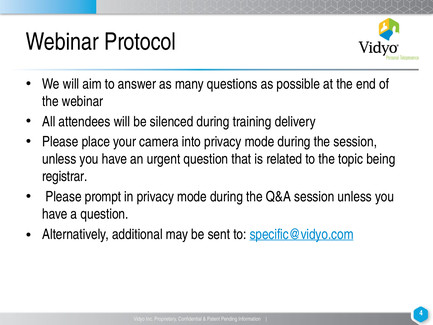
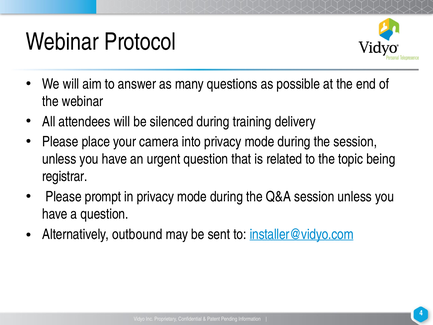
additional: additional -> outbound (137, 234)
specific@vidyo.com: specific@vidyo.com -> installer@vidyo.com (302, 234)
